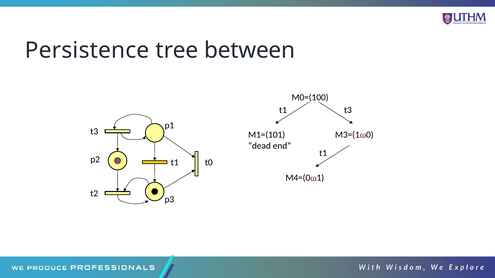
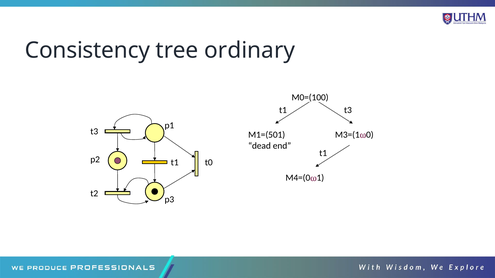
Persistence: Persistence -> Consistency (87, 50)
between: between -> ordinary (250, 50)
M1=(101: M1=(101 -> M1=(501 (267, 135)
